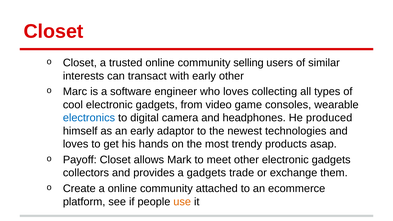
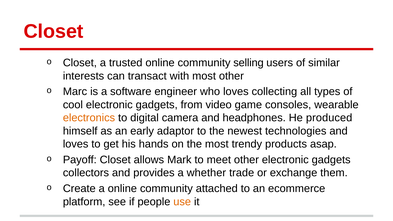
with early: early -> most (204, 76)
electronics colour: blue -> orange (89, 118)
a gadgets: gadgets -> whether (206, 173)
